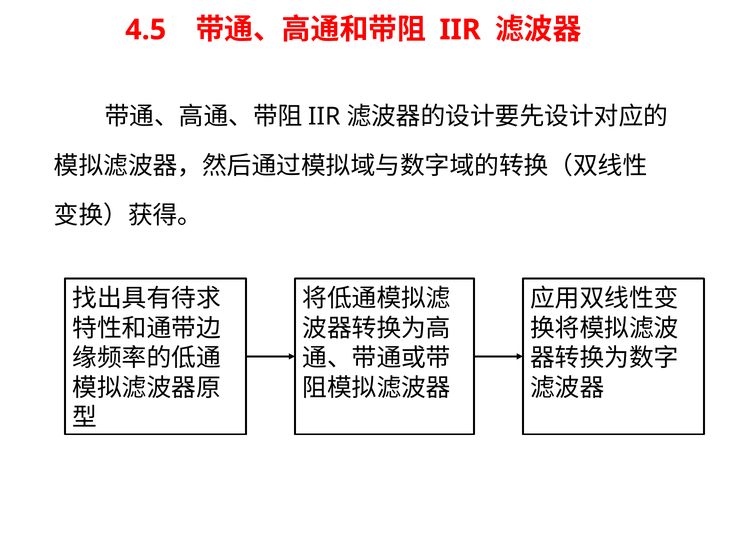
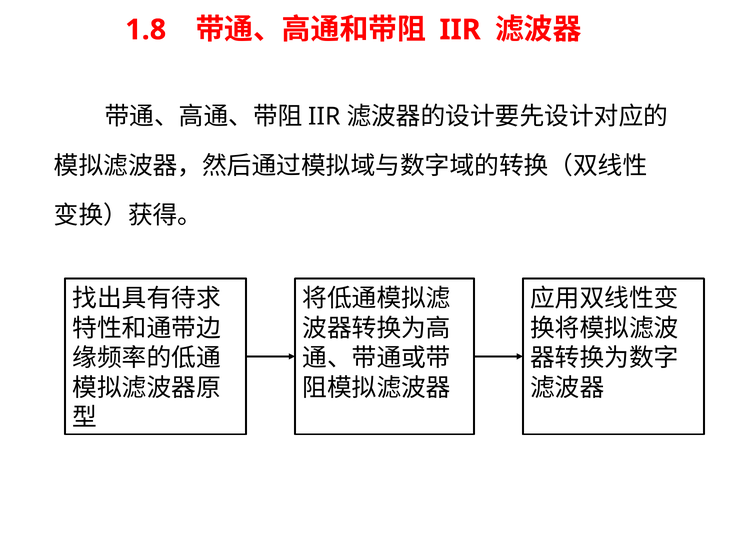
4.5: 4.5 -> 1.8 (146, 30)
